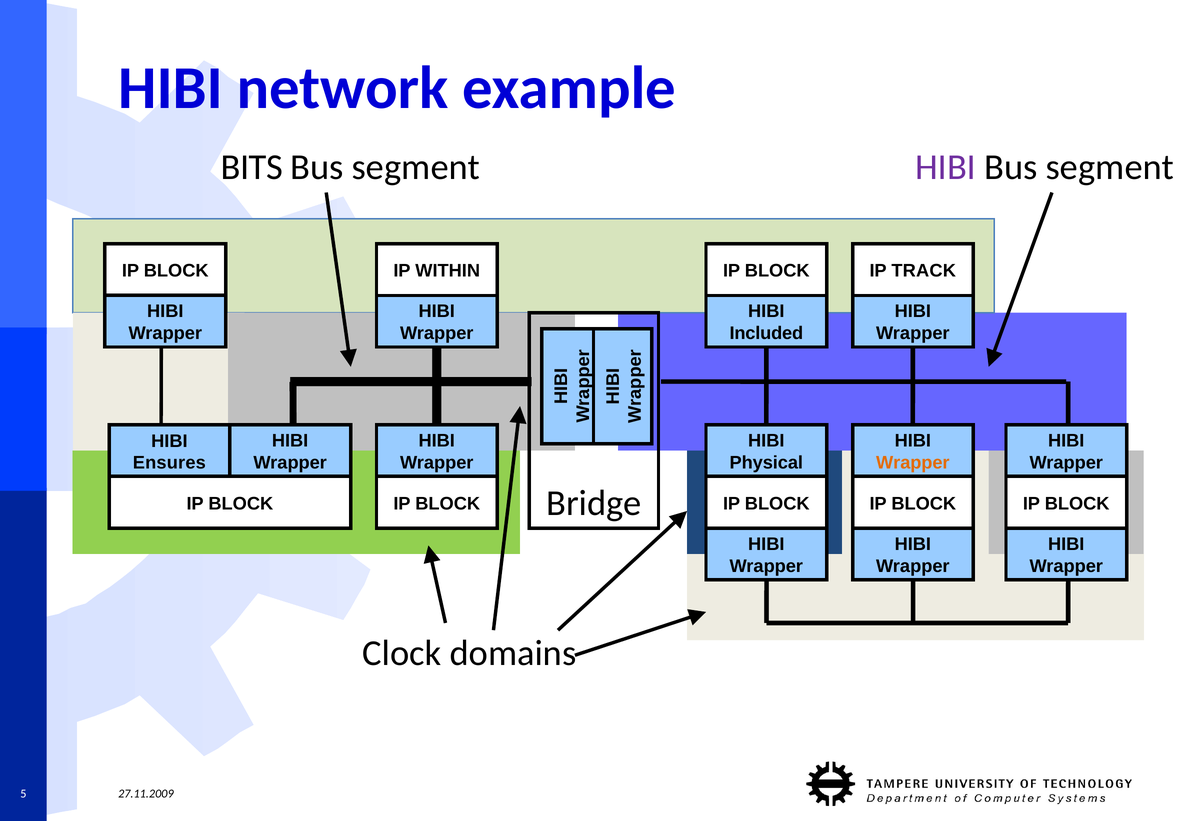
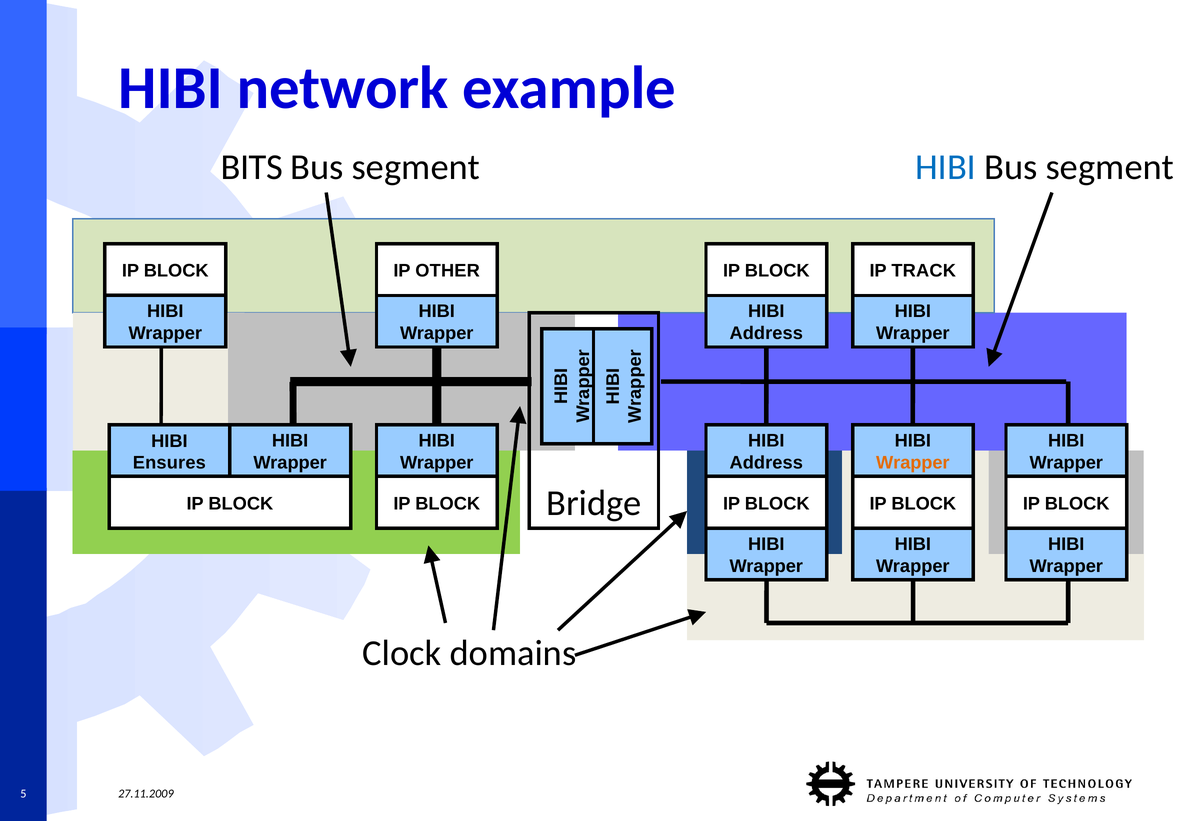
HIBI colour: purple -> blue (946, 167)
WITHIN: WITHIN -> OTHER (448, 271)
Included: Included -> Address (766, 333)
Physical: Physical -> Address (766, 463)
